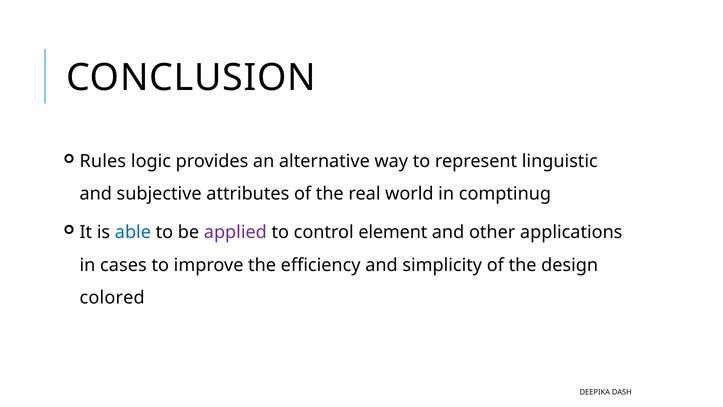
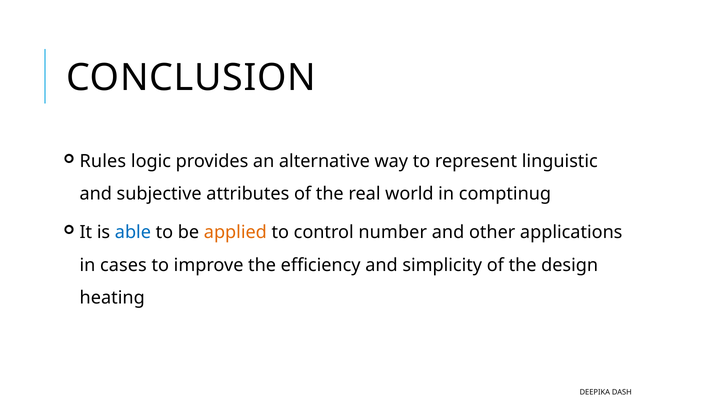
applied colour: purple -> orange (235, 232)
element: element -> number (393, 232)
colored: colored -> heating (112, 297)
